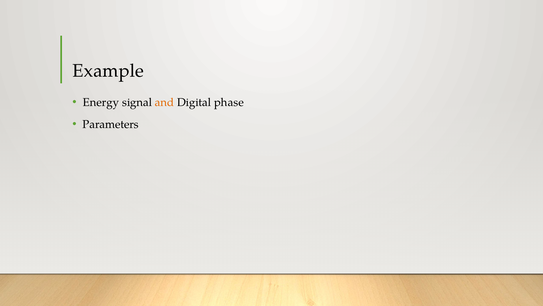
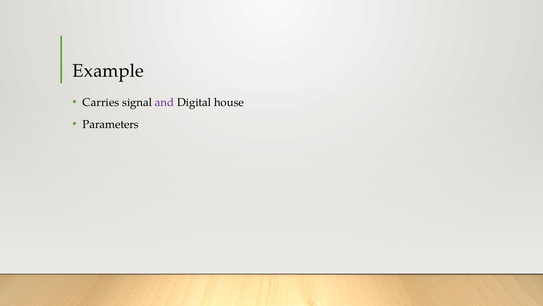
Energy: Energy -> Carries (101, 102)
and colour: orange -> purple (165, 102)
phase: phase -> house (229, 102)
